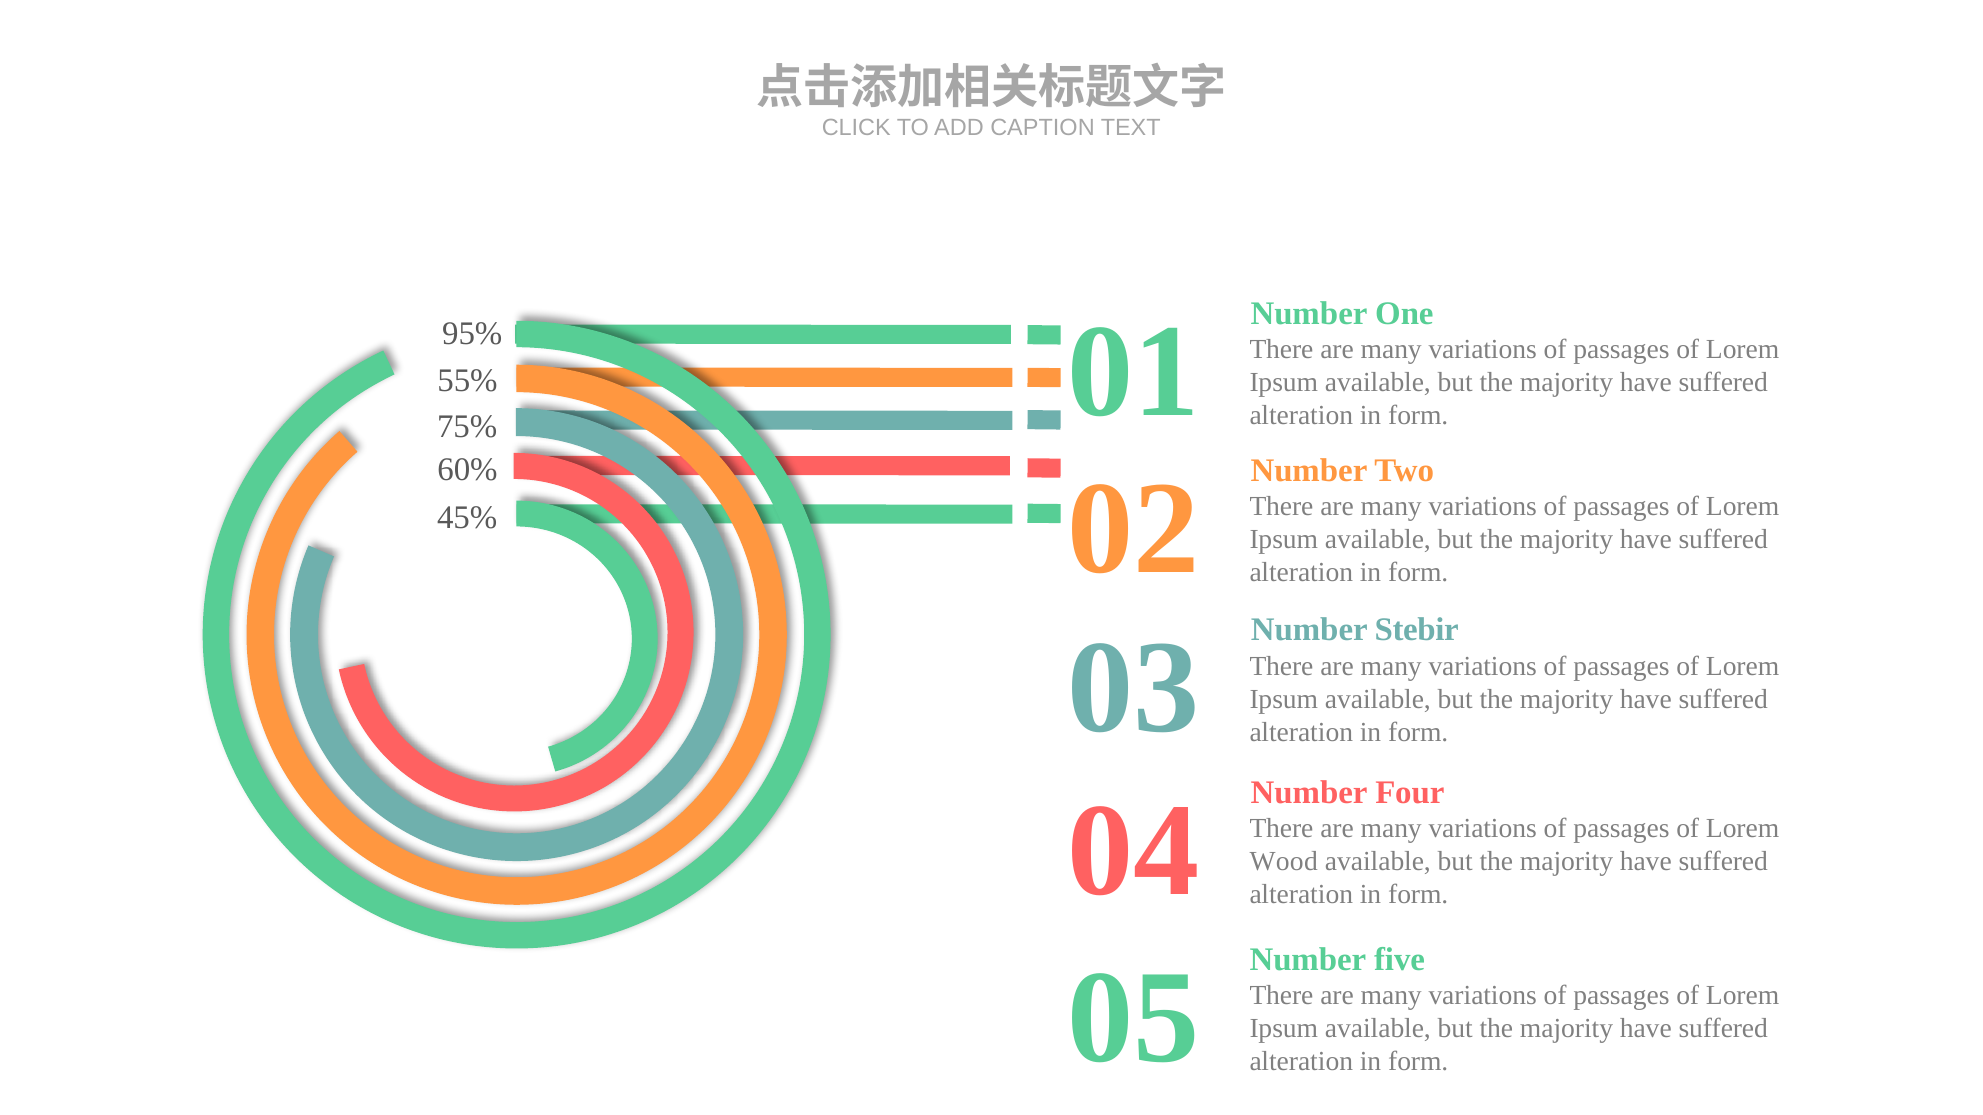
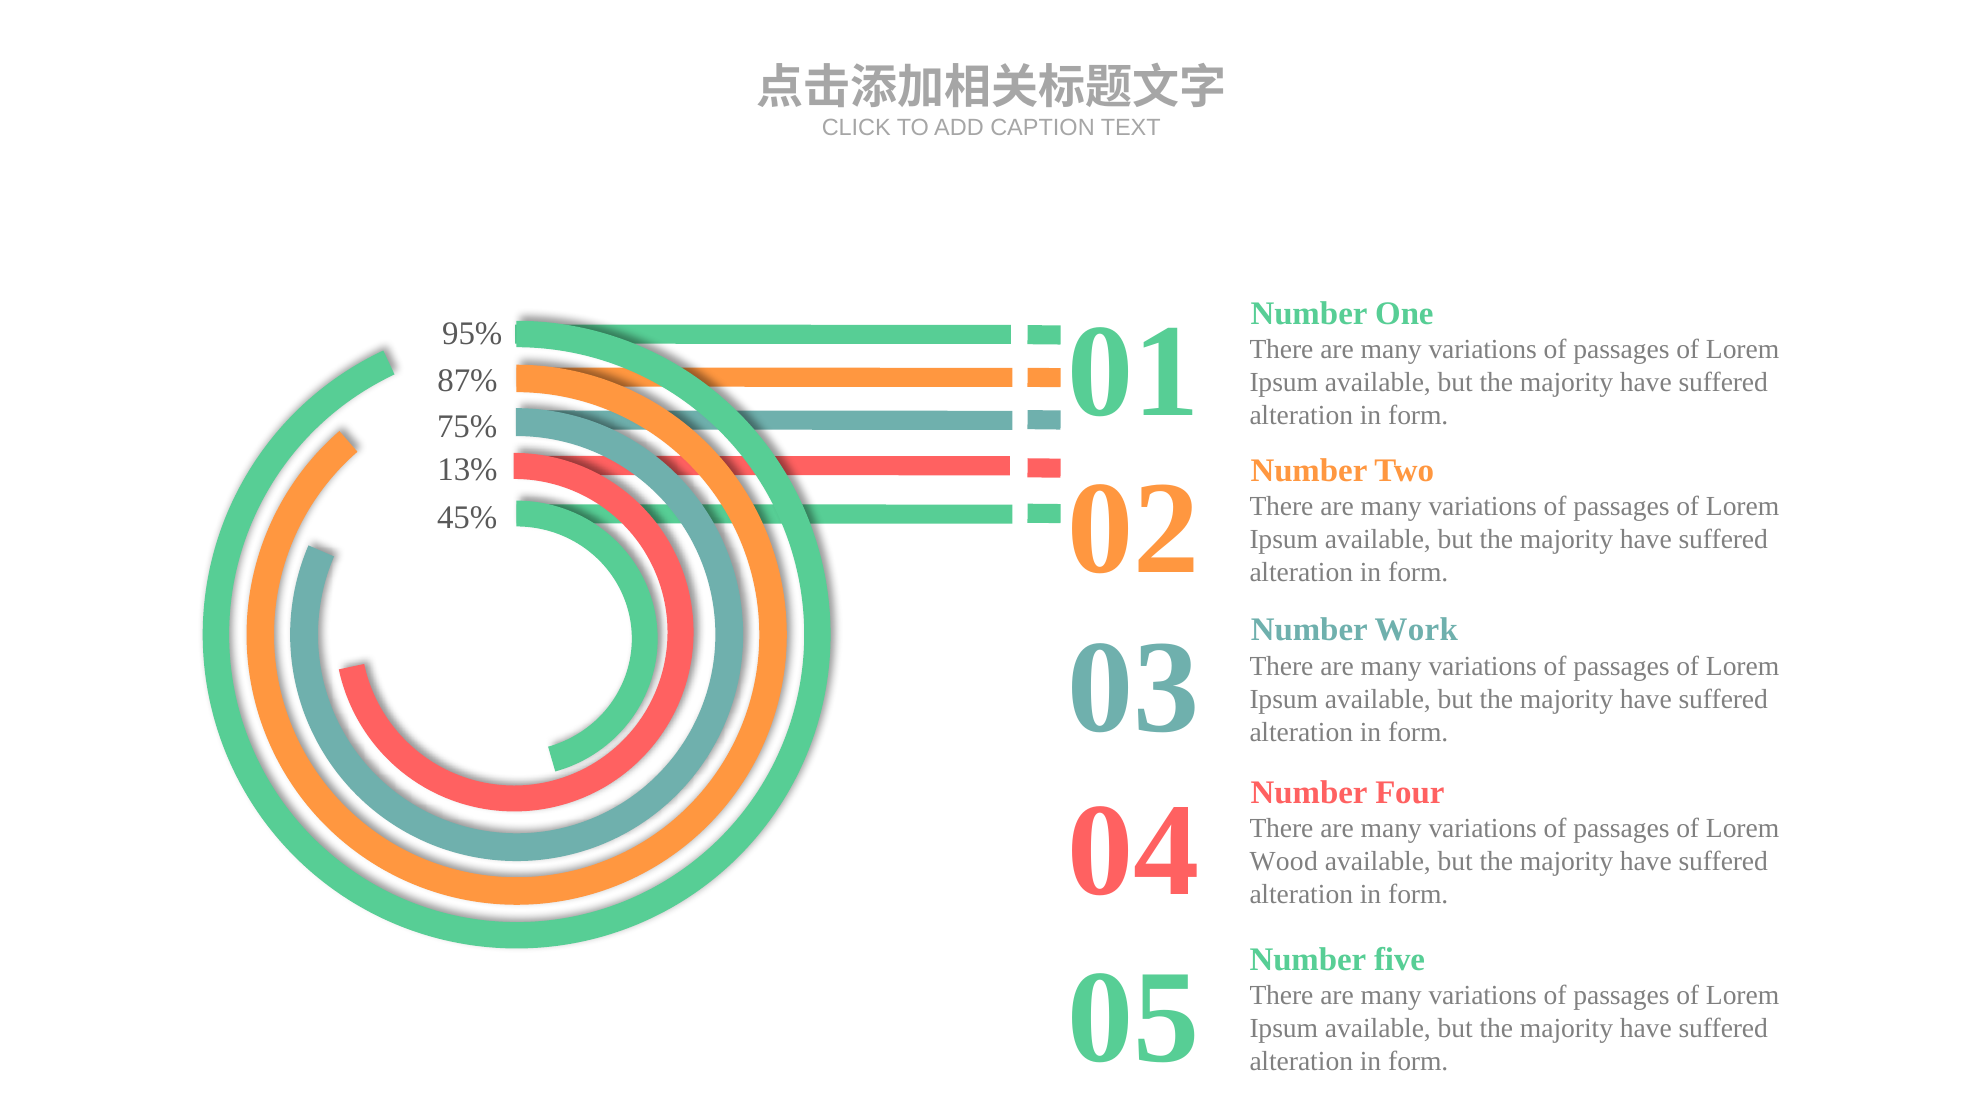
55%: 55% -> 87% (467, 381)
60%: 60% -> 13% (467, 470)
Stebir: Stebir -> Work (1416, 630)
